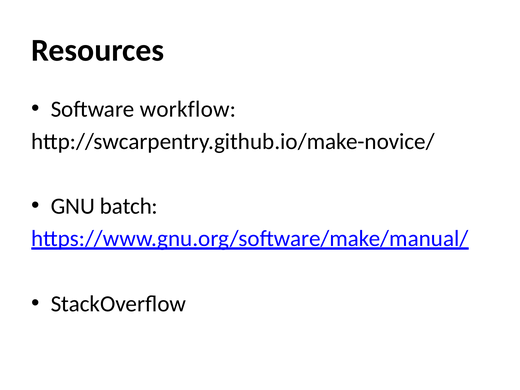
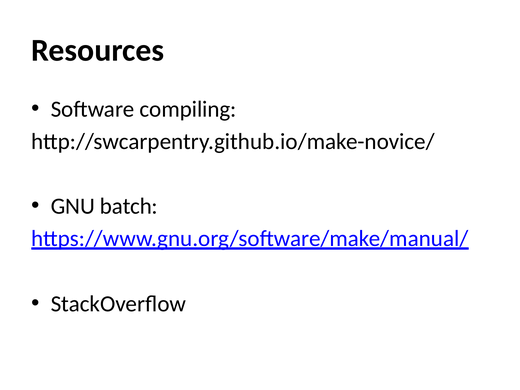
workflow: workflow -> compiling (188, 109)
